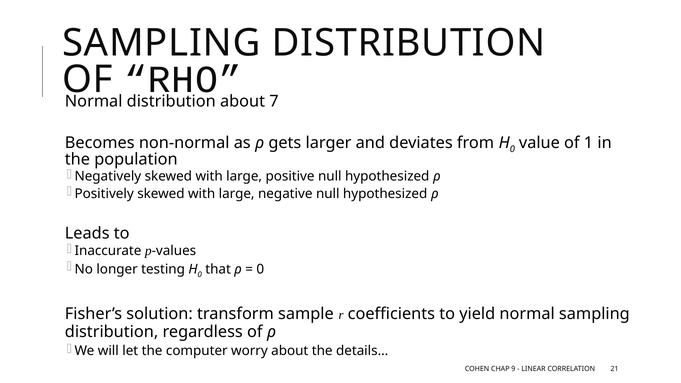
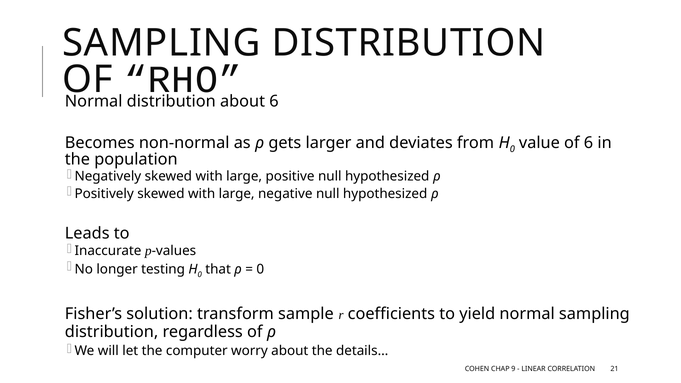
about 7: 7 -> 6 (274, 101)
of 1: 1 -> 6 (588, 143)
